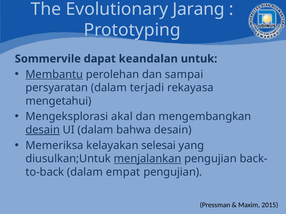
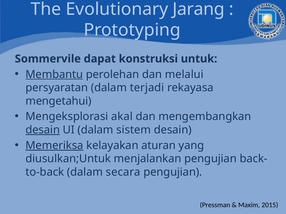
keandalan: keandalan -> konstruksi (148, 59)
sampai: sampai -> melalui (184, 75)
bahwa: bahwa -> sistem (134, 130)
Memeriksa underline: none -> present (54, 146)
selesai: selesai -> aturan (159, 146)
menjalankan underline: present -> none (148, 159)
empat: empat -> secara (123, 172)
